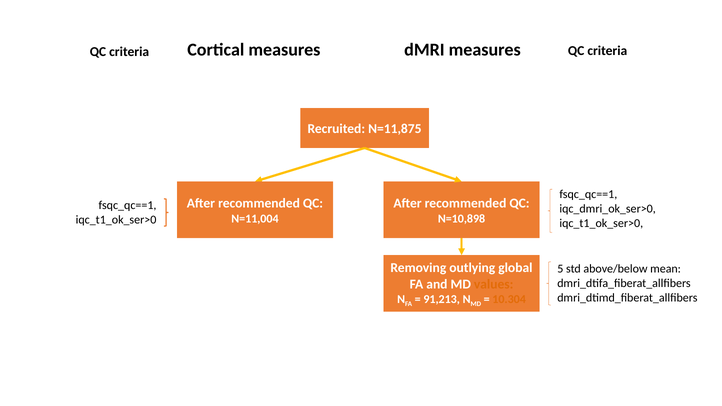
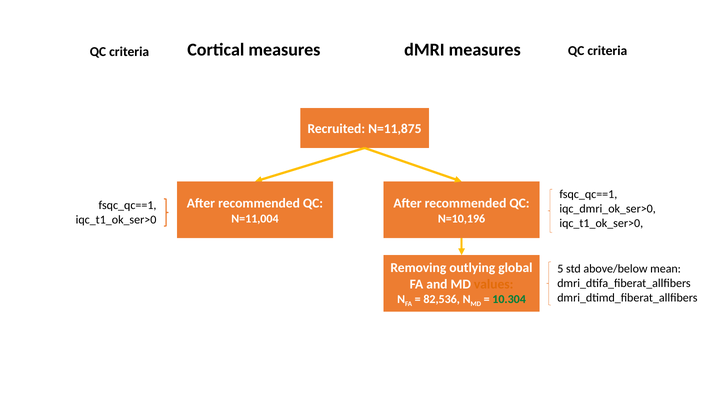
N=10,898: N=10,898 -> N=10,196 (462, 219)
91,213: 91,213 -> 82,536 (442, 300)
10.304 colour: orange -> green (509, 300)
